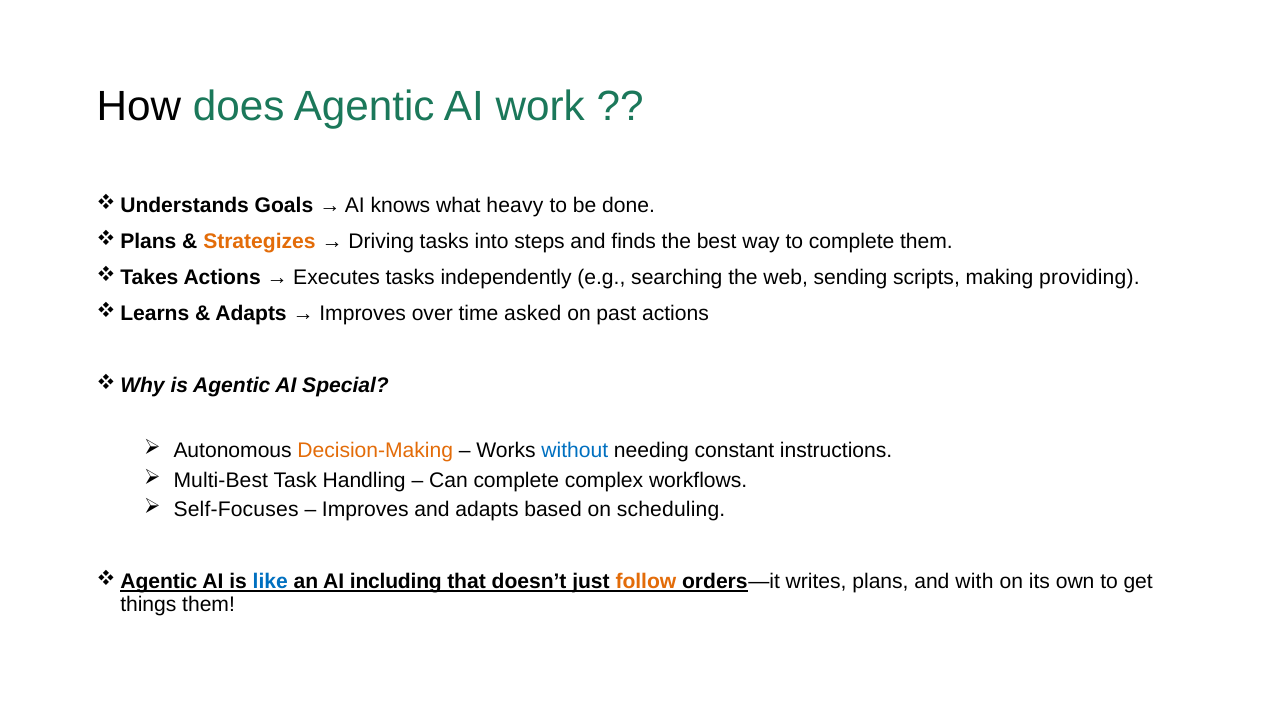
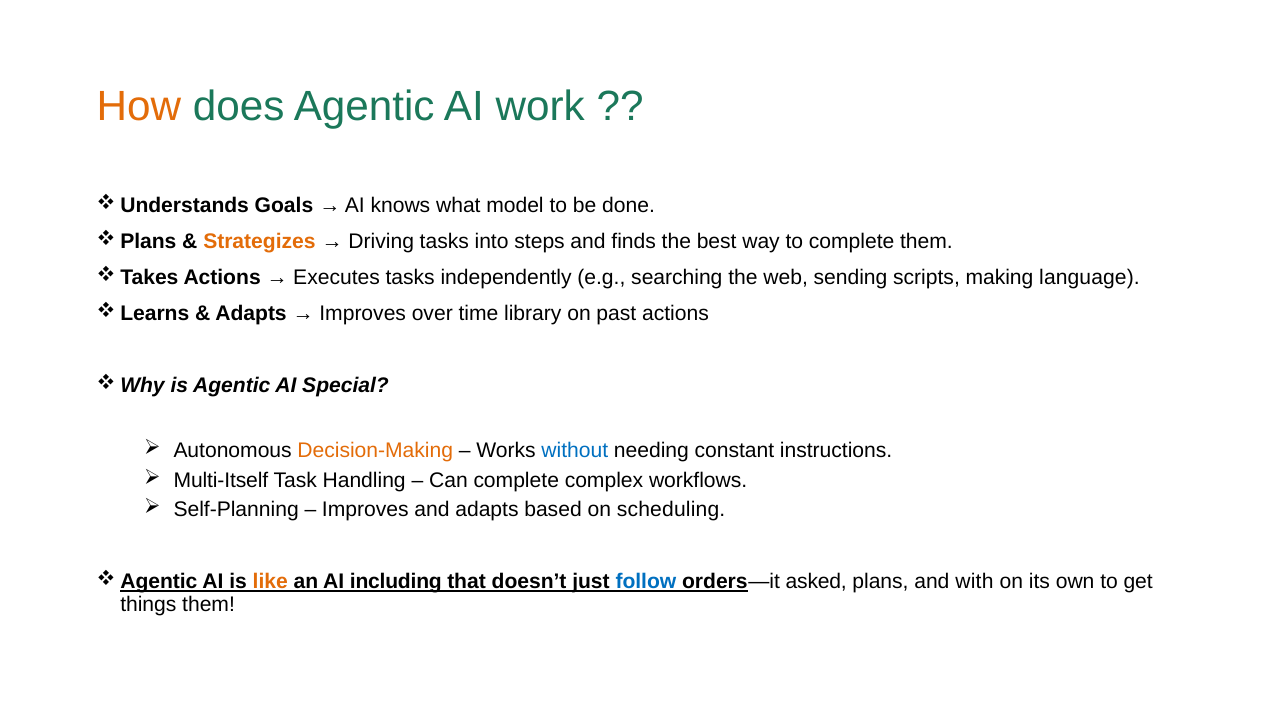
How colour: black -> orange (139, 107)
heavy: heavy -> model (515, 206)
providing: providing -> language (1089, 278)
asked: asked -> library (533, 314)
Multi-Best: Multi-Best -> Multi-Itself (221, 480)
Self-Focuses: Self-Focuses -> Self-Planning (236, 509)
like colour: blue -> orange (270, 581)
follow colour: orange -> blue (646, 581)
writes: writes -> asked (816, 581)
